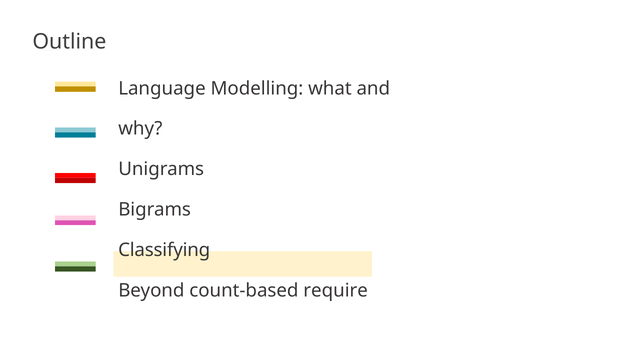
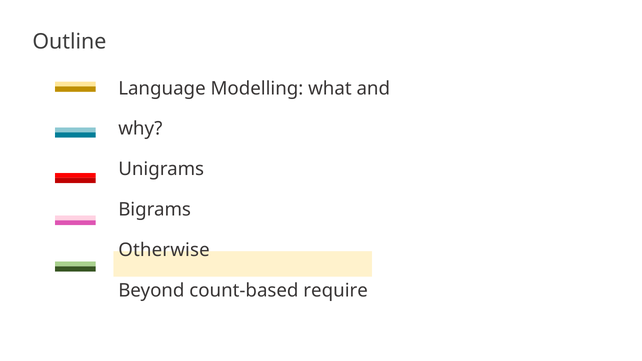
Classifying: Classifying -> Otherwise (164, 250)
